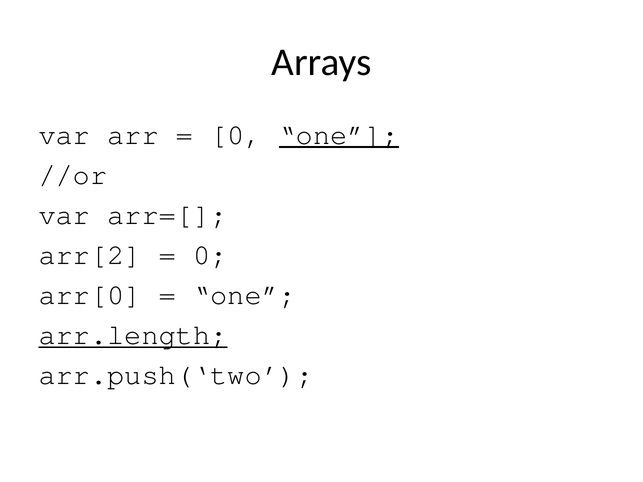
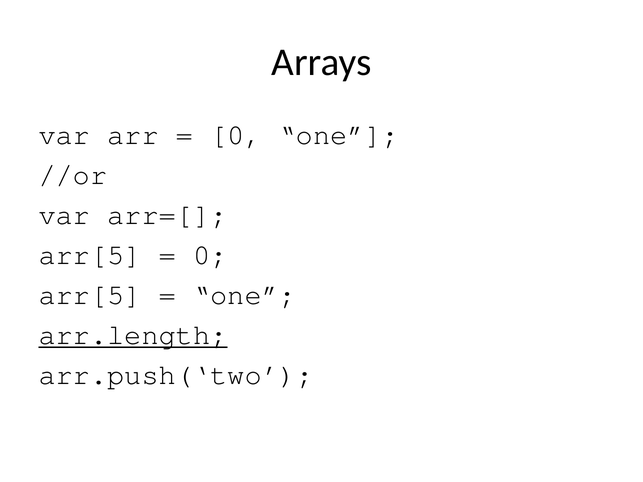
one underline: present -> none (339, 135)
arr[2: arr[2 -> arr[5 (90, 255)
arr[0: arr[0 -> arr[5 (90, 295)
